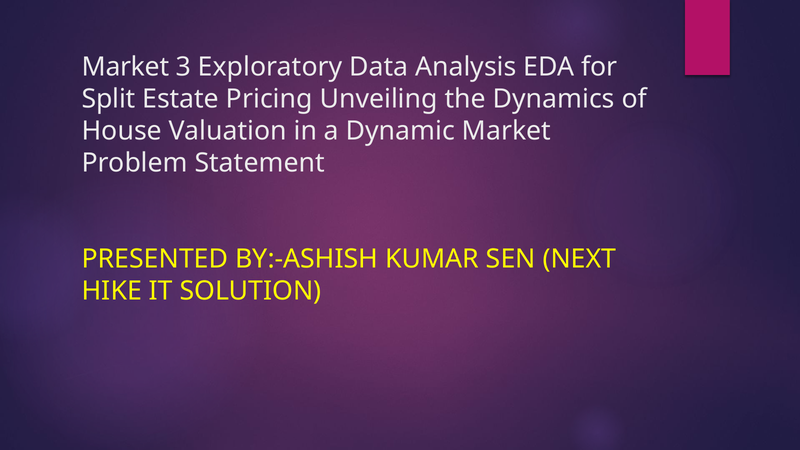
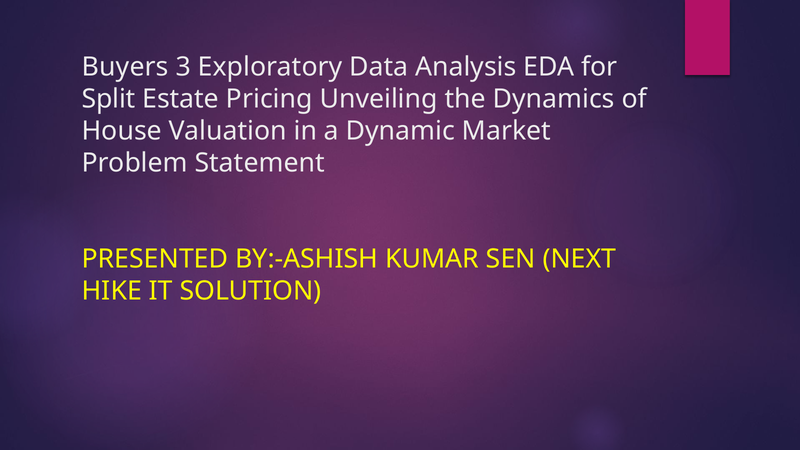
Market: Market -> Buyers (125, 67)
